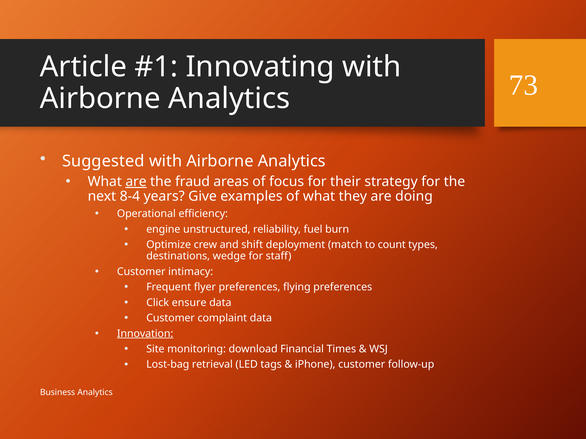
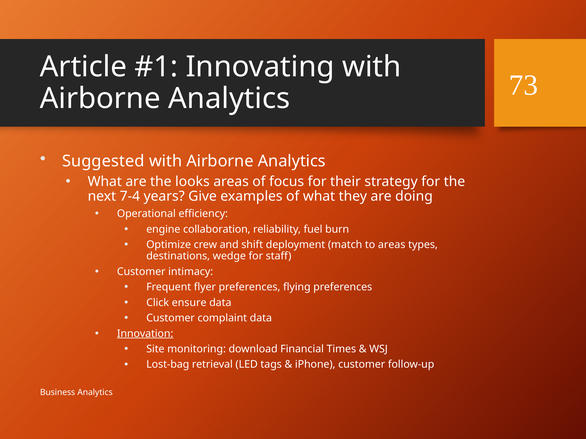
are underline: present -> none (136, 182)
fraud: fraud -> looks (192, 182)
8-4: 8-4 -> 7-4 (130, 197)
unstructured: unstructured -> collaboration (217, 229)
to count: count -> areas (392, 245)
